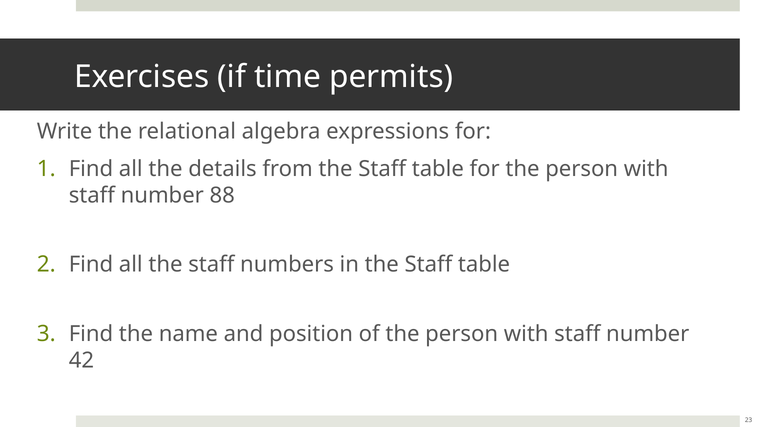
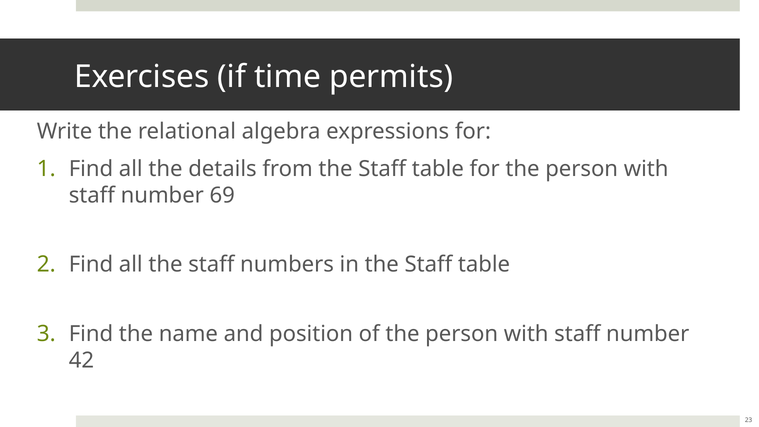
88: 88 -> 69 (222, 195)
